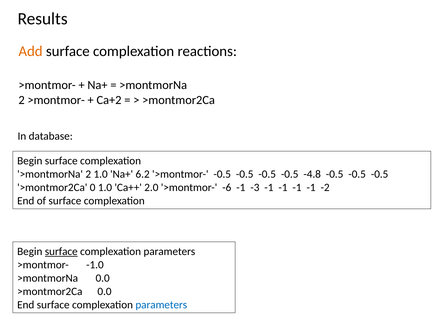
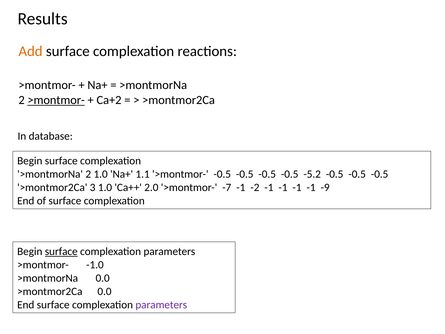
>montmor- underline: none -> present (56, 100)
6.2: 6.2 -> 1.1 (143, 174)
-4.8: -4.8 -> -5.2 (312, 174)
0: 0 -> 3 (93, 187)
-6: -6 -> -7 (227, 187)
-3: -3 -> -2 (255, 187)
-2: -2 -> -9 (325, 187)
parameters colour: blue -> purple (161, 305)
